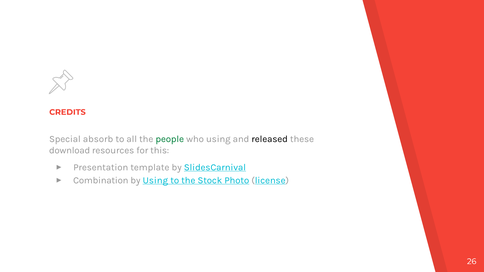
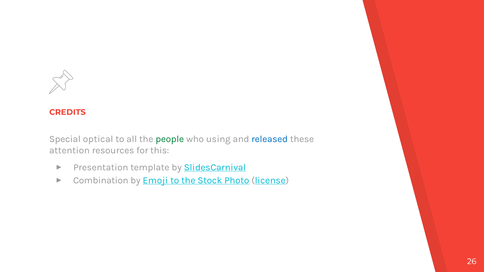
absorb: absorb -> optical (98, 139)
released colour: black -> blue (270, 139)
download: download -> attention (69, 150)
by Using: Using -> Emoji (155, 180)
